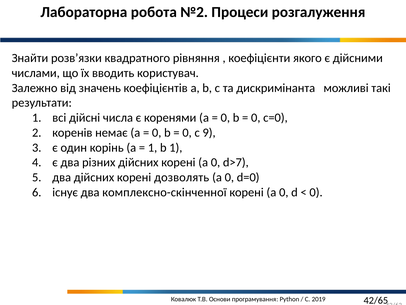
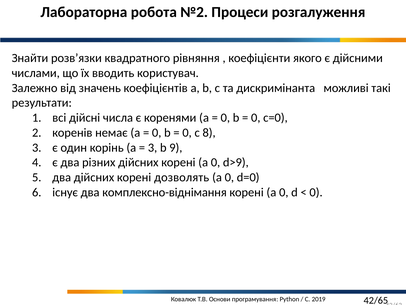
9: 9 -> 8 (209, 132)
1: 1 -> 3 (153, 147)
b 1: 1 -> 9 (176, 147)
d>7: d>7 -> d>9 (236, 162)
комплексно-скінченної: комплексно-скінченної -> комплексно-віднімання (165, 192)
